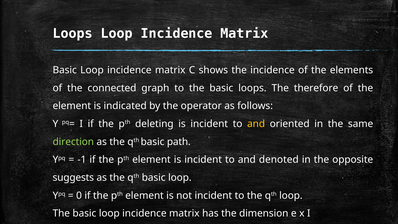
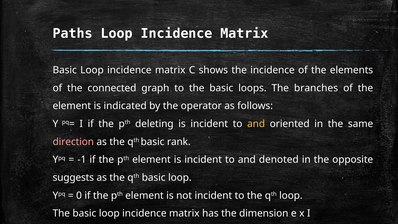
Loops: Loops -> Paths (73, 34)
therefore: therefore -> branches (316, 88)
direction colour: light green -> pink (73, 142)
path: path -> rank (179, 142)
